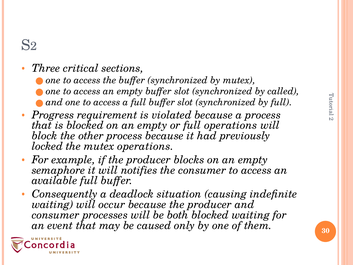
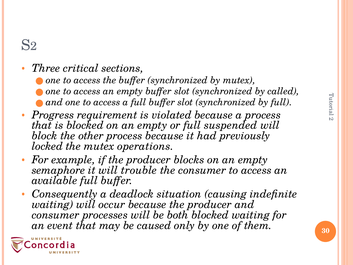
full operations: operations -> suspended (231, 125)
notifies: notifies -> trouble (139, 170)
